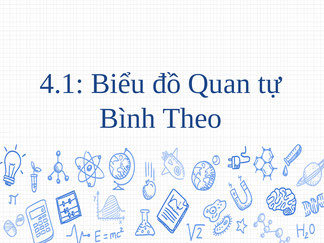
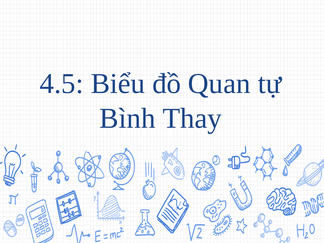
4.1: 4.1 -> 4.5 (62, 84)
Theo: Theo -> Thay (192, 118)
